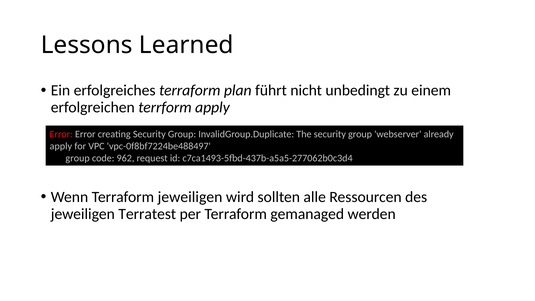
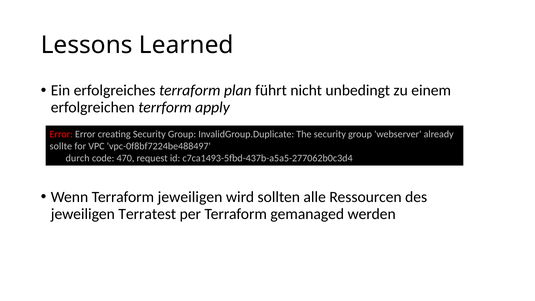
apply: apply -> sollte (61, 146)
group: group -> durch (78, 158)
962: 962 -> 470 (126, 158)
